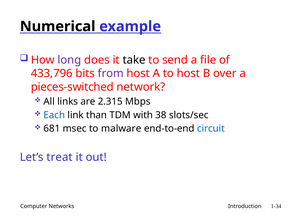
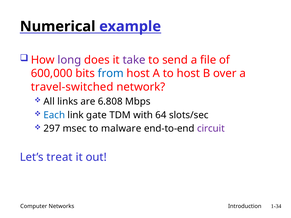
take colour: black -> purple (134, 60)
433,796: 433,796 -> 600,000 (52, 74)
from colour: purple -> blue (111, 74)
pieces-switched: pieces-switched -> travel-switched (72, 87)
2.315: 2.315 -> 6.808 (110, 102)
than: than -> gate (97, 115)
38: 38 -> 64 (161, 115)
681: 681 -> 297 (52, 129)
circuit colour: blue -> purple (211, 129)
